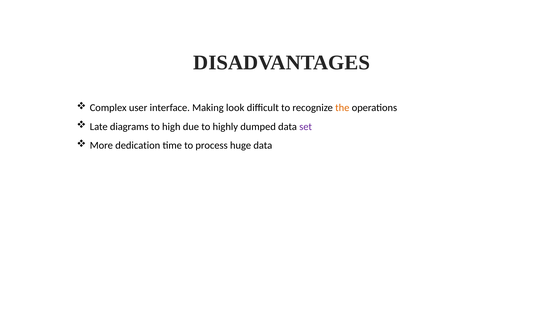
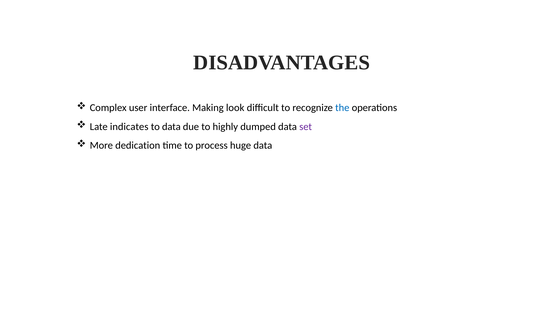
the colour: orange -> blue (342, 108)
diagrams: diagrams -> indicates (129, 127)
to high: high -> data (171, 127)
